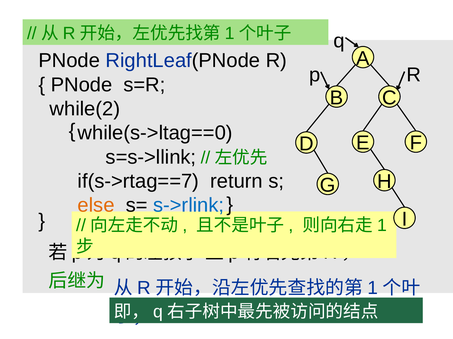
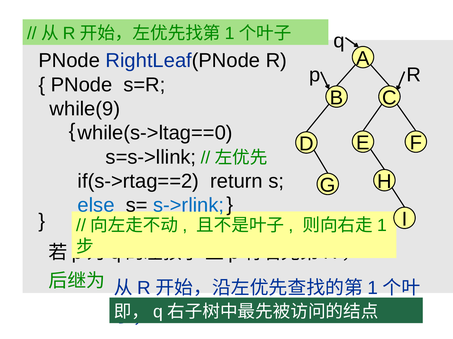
while(2: while(2 -> while(9 (85, 109)
if(s->rtag==7: if(s->rtag==7 -> if(s->rtag==2 (138, 182)
else colour: orange -> blue (96, 206)
